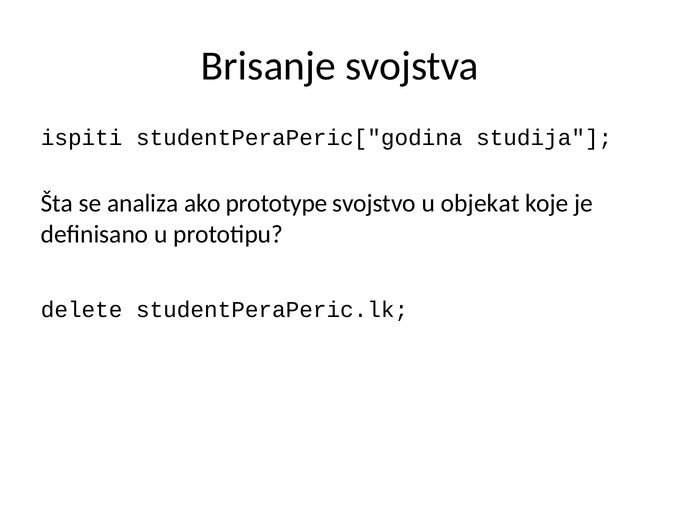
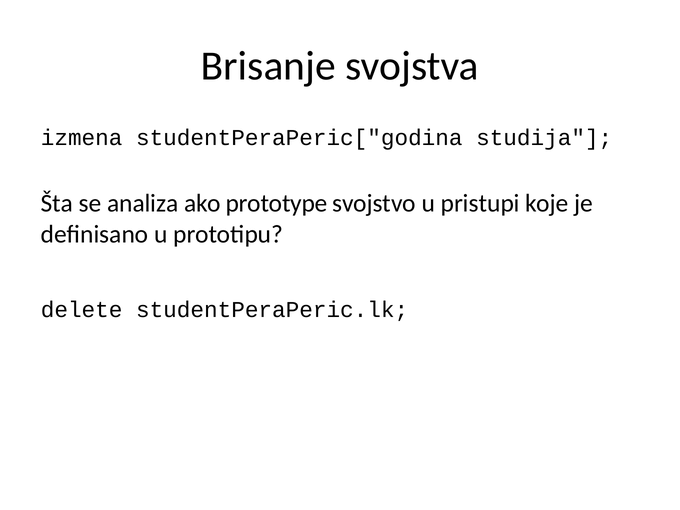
ispiti: ispiti -> izmena (82, 138)
objekat: objekat -> pristupi (480, 204)
